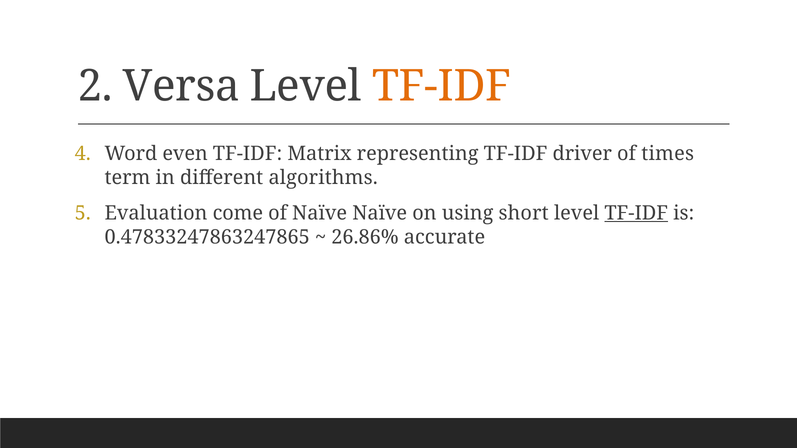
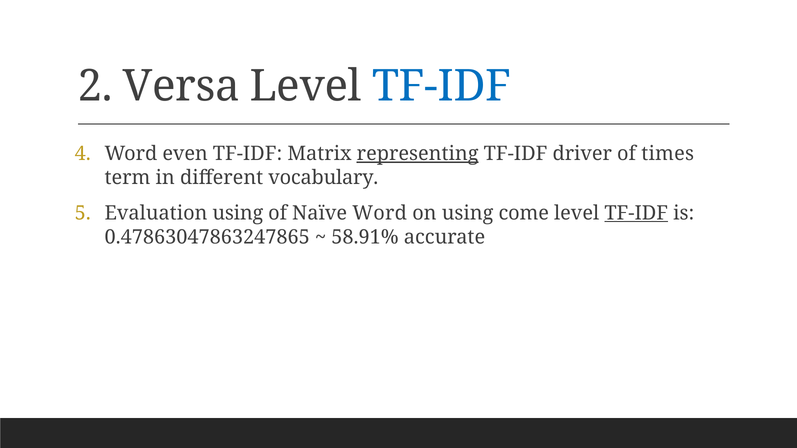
TF-IDF colour: orange -> blue (442, 87)
representing underline: none -> present (418, 154)
algorithms: algorithms -> vocabulary (323, 178)
Evaluation come: come -> using (238, 213)
Naïve Naïve: Naïve -> Word (380, 213)
short: short -> come (524, 213)
0.47833247863247865: 0.47833247863247865 -> 0.47863047863247865 (207, 237)
26.86%: 26.86% -> 58.91% (365, 237)
